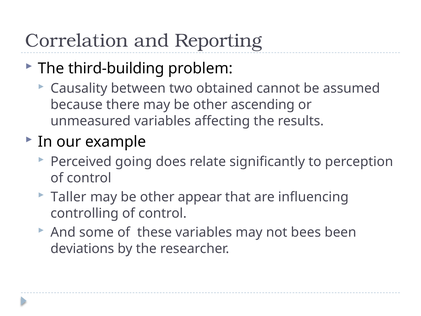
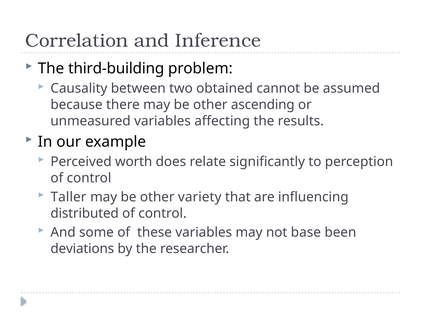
Reporting: Reporting -> Inference (218, 41)
going: going -> worth (134, 162)
appear: appear -> variety (200, 197)
controlling: controlling -> distributed (85, 213)
bees: bees -> base (306, 232)
